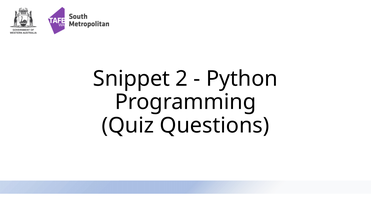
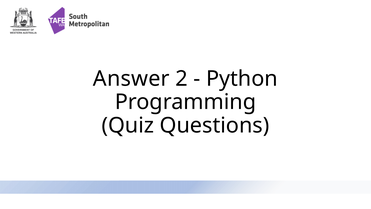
Snippet: Snippet -> Answer (131, 79)
